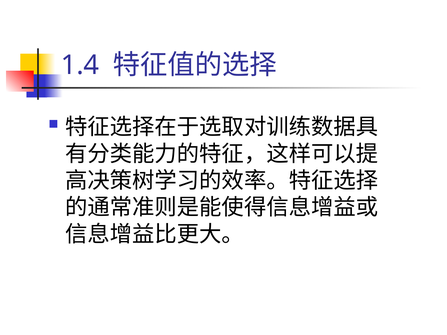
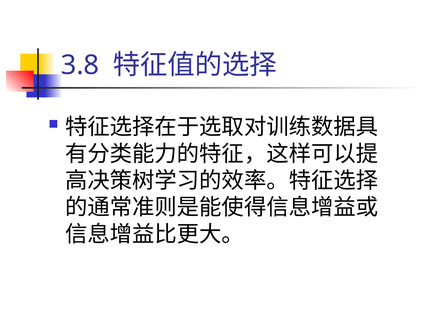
1.4: 1.4 -> 3.8 (80, 65)
